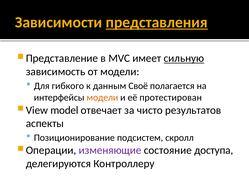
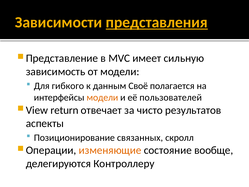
сильную underline: present -> none (184, 58)
протестирован: протестирован -> пользователей (171, 97)
model: model -> return (64, 110)
подсистем: подсистем -> связанных (140, 138)
изменяющие colour: purple -> orange (110, 150)
доступа: доступа -> вообще (214, 150)
